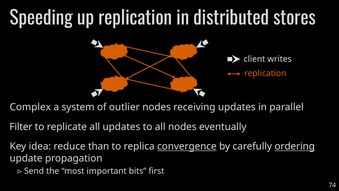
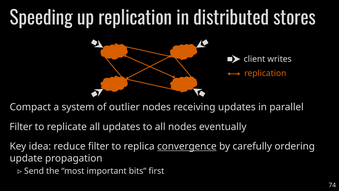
Complex: Complex -> Compact (30, 107)
reduce than: than -> filter (99, 146)
ordering underline: present -> none (295, 146)
